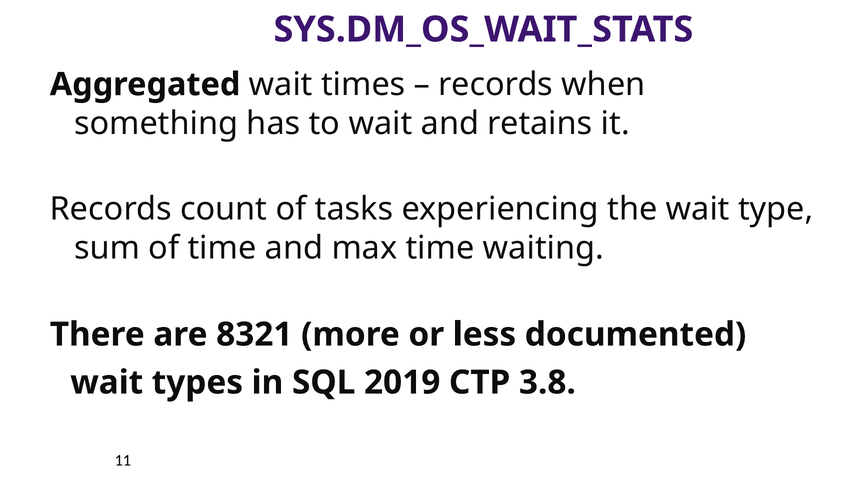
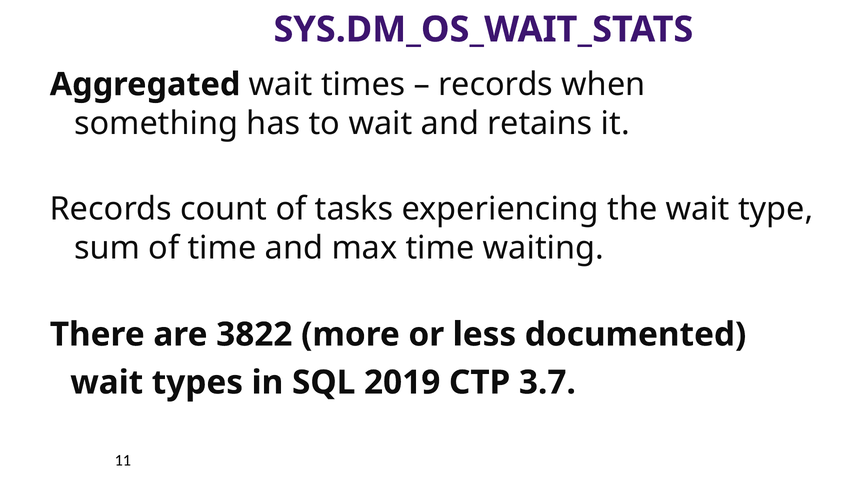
8321: 8321 -> 3822 (254, 335)
3.8: 3.8 -> 3.7 (547, 383)
